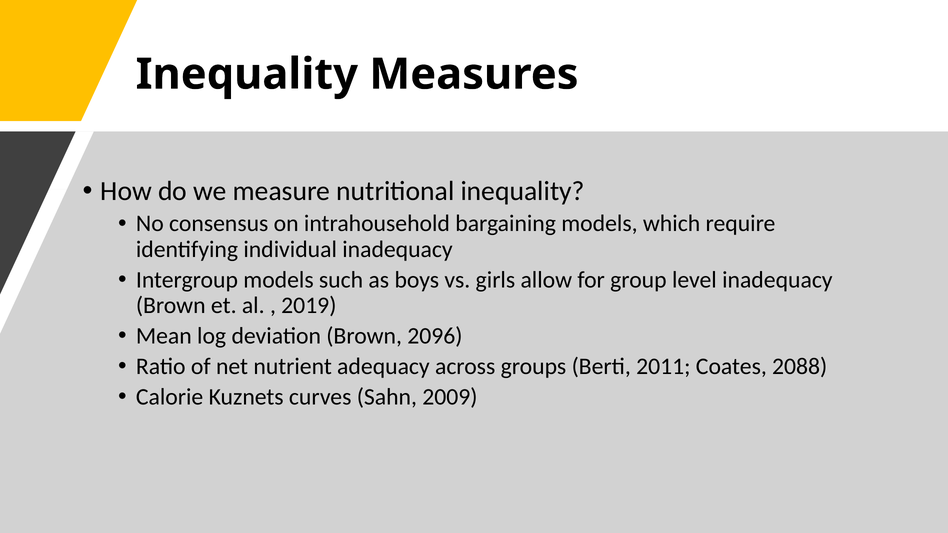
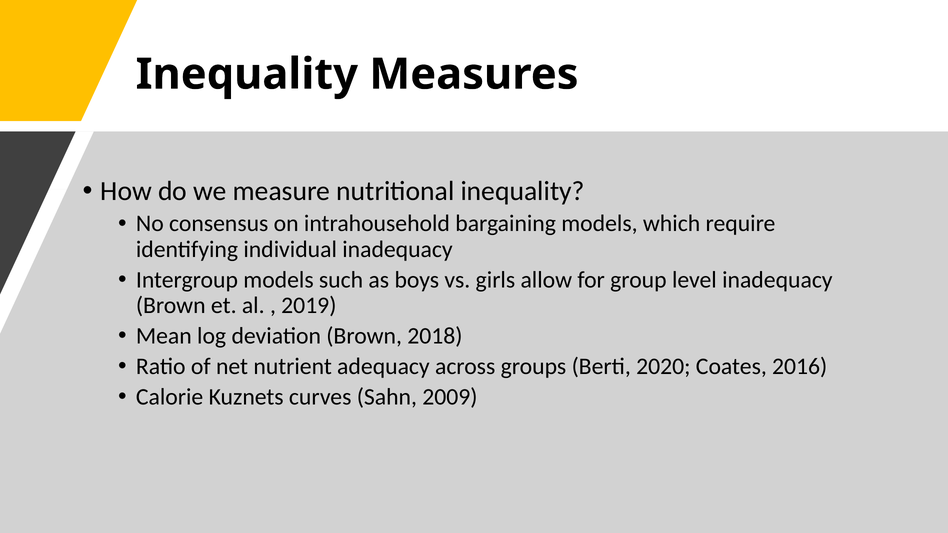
2096: 2096 -> 2018 (435, 336)
2011: 2011 -> 2020 (663, 366)
2088: 2088 -> 2016 (800, 366)
